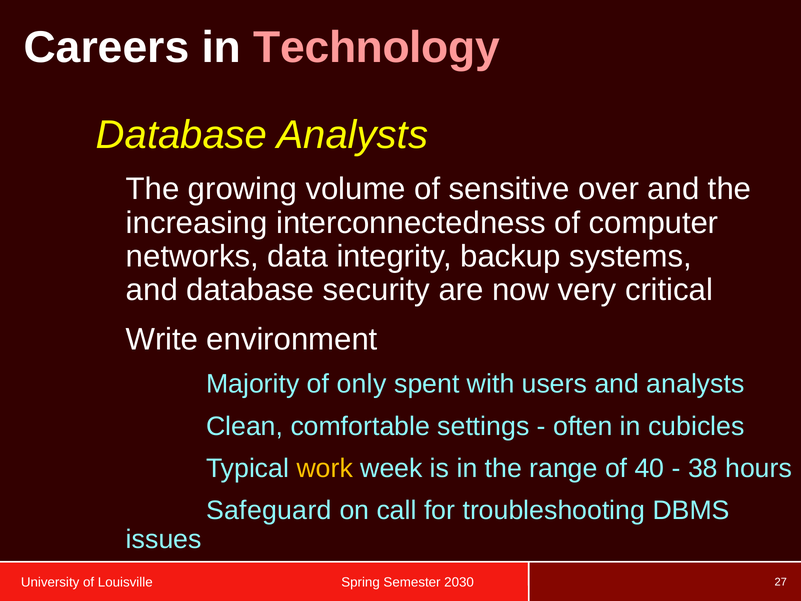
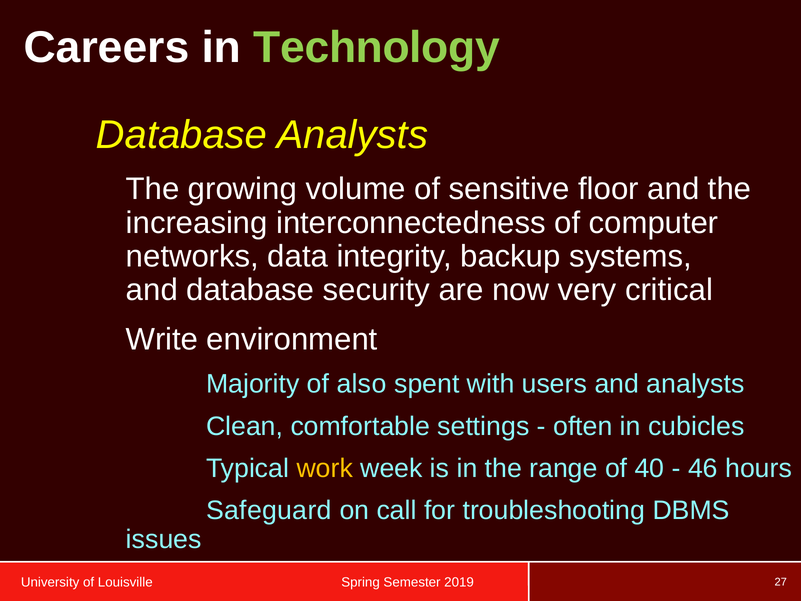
Technology colour: pink -> light green (377, 47)
over: over -> floor (609, 189)
only: only -> also (362, 384)
38: 38 -> 46 (703, 468)
2030: 2030 -> 2019 (459, 582)
